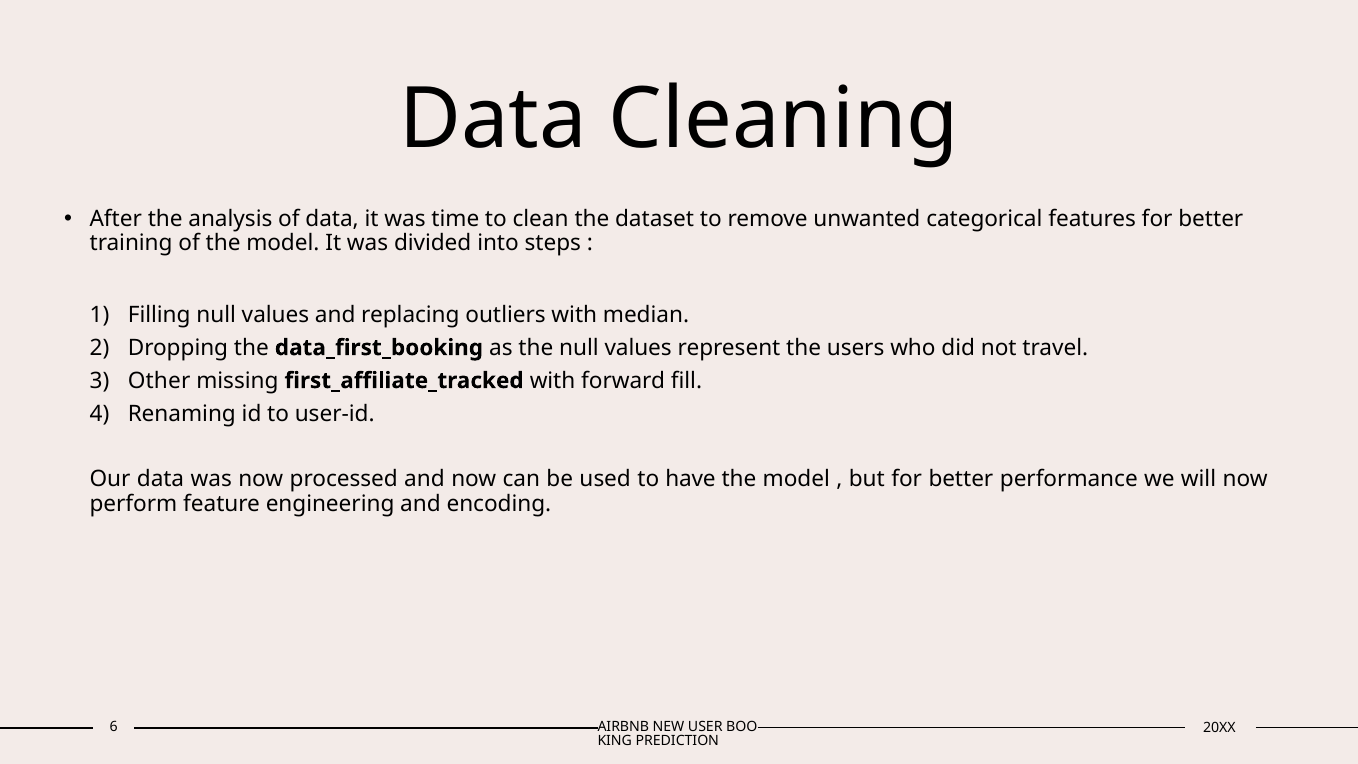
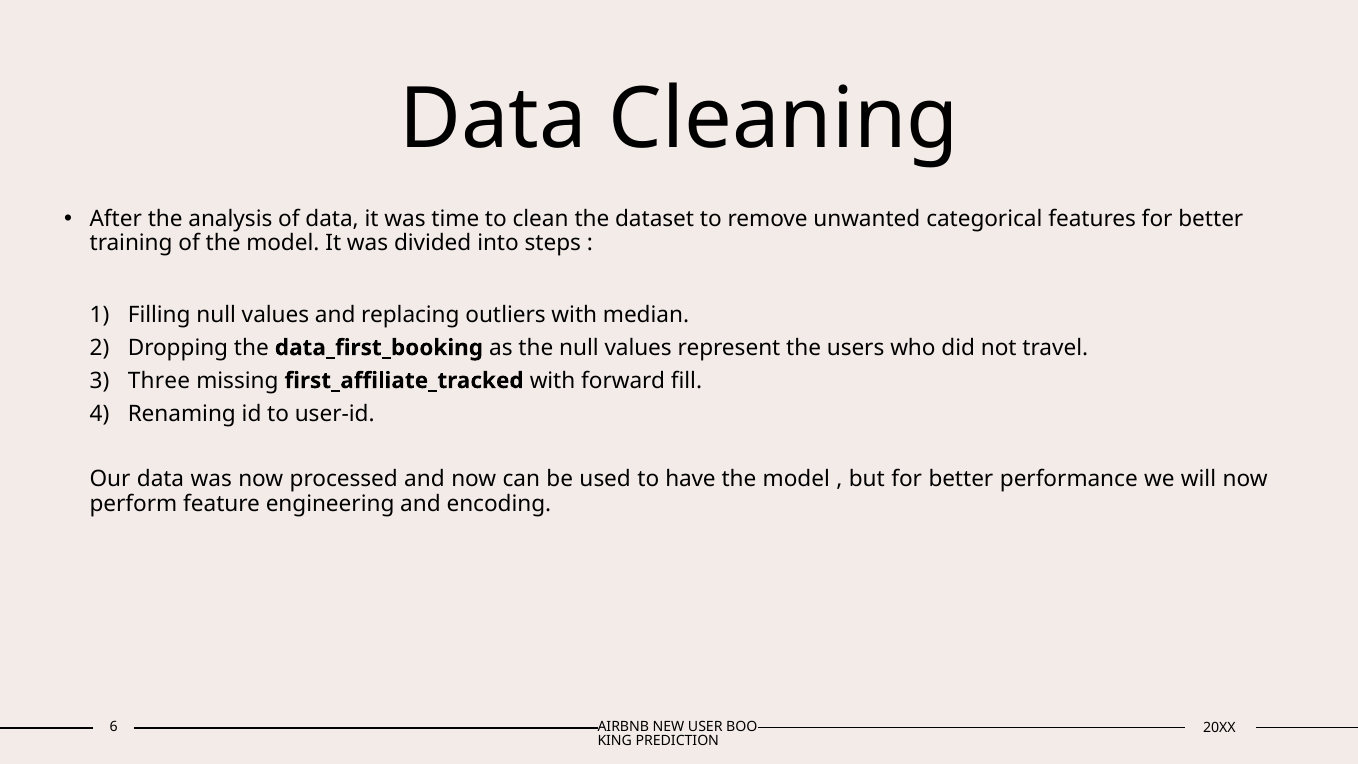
Other: Other -> Three (159, 381)
